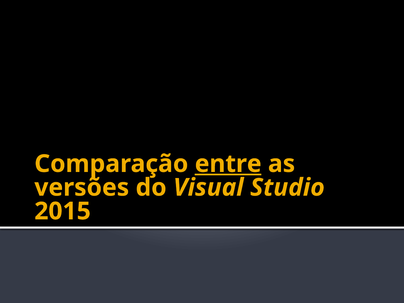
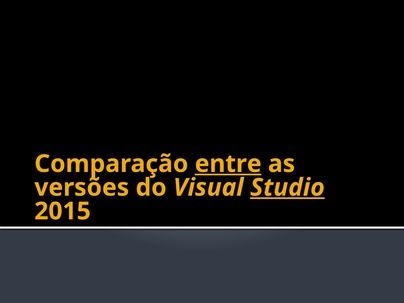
Studio underline: none -> present (287, 188)
